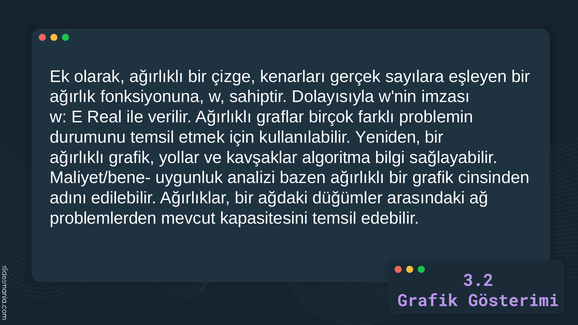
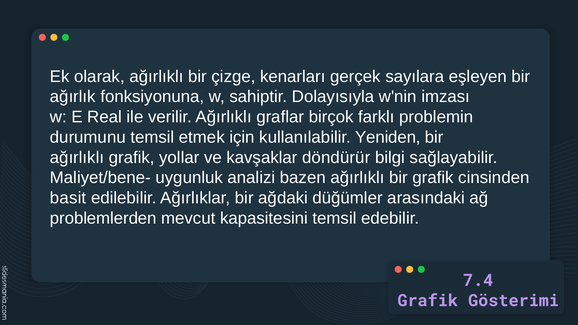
algoritma: algoritma -> döndürür (336, 158)
adını: adını -> basit (68, 198)
3.2: 3.2 -> 7.4 (478, 280)
